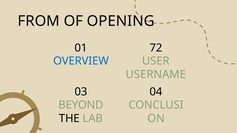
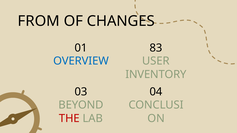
OPENING: OPENING -> CHANGES (121, 21)
72: 72 -> 83 (156, 48)
USERNAME: USERNAME -> INVENTORY (156, 74)
THE colour: black -> red (69, 119)
